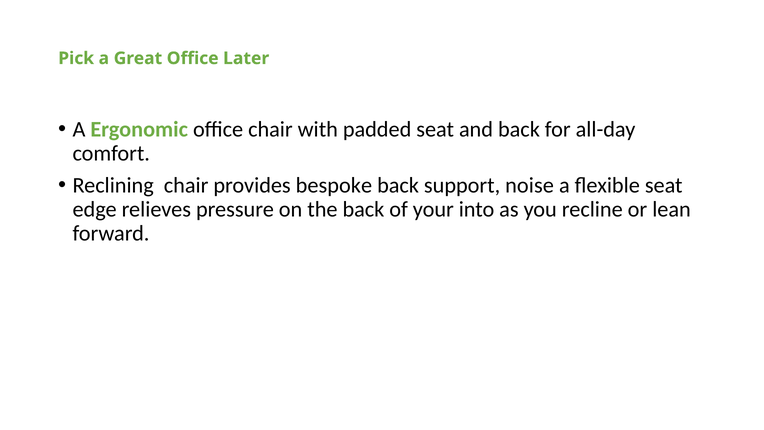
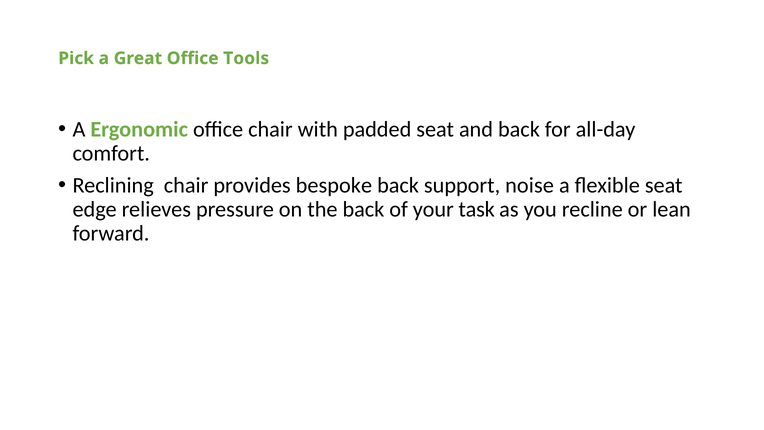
Later: Later -> Tools (246, 58)
into: into -> task (477, 209)
